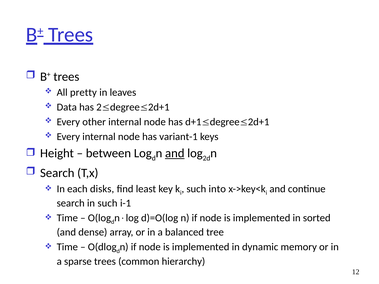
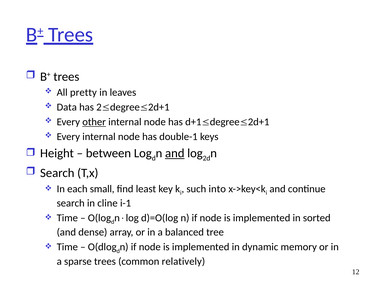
other underline: none -> present (94, 122)
variant-1: variant-1 -> double-1 (178, 137)
disks: disks -> small (102, 189)
in such: such -> cline (107, 203)
hierarchy: hierarchy -> relatively (183, 262)
